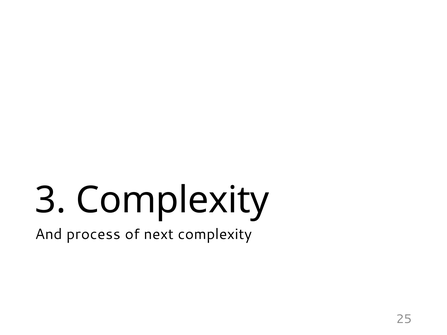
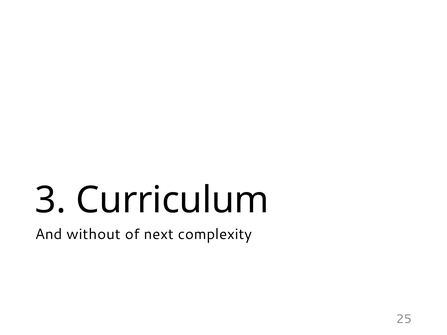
3 Complexity: Complexity -> Curriculum (173, 200)
process: process -> without (93, 235)
